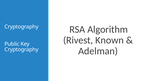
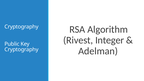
Known: Known -> Integer (110, 40)
